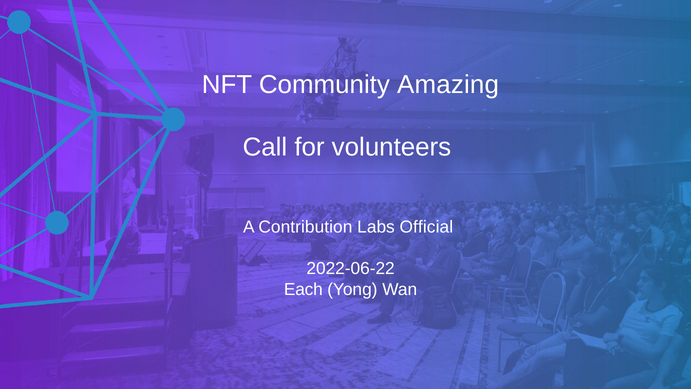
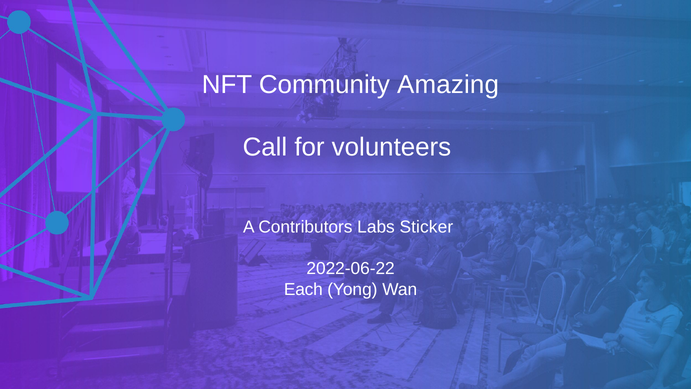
Contribution: Contribution -> Contributors (305, 227)
Official: Official -> Sticker (426, 227)
